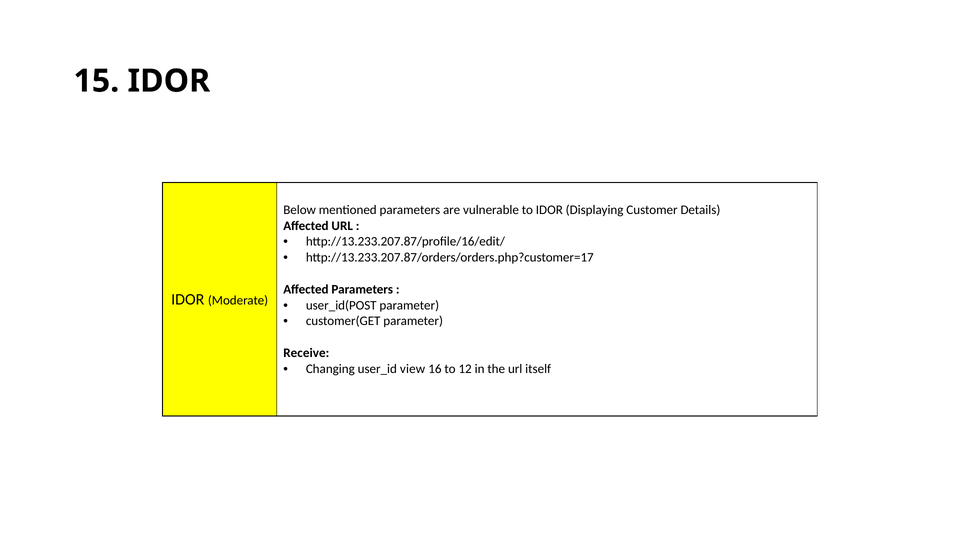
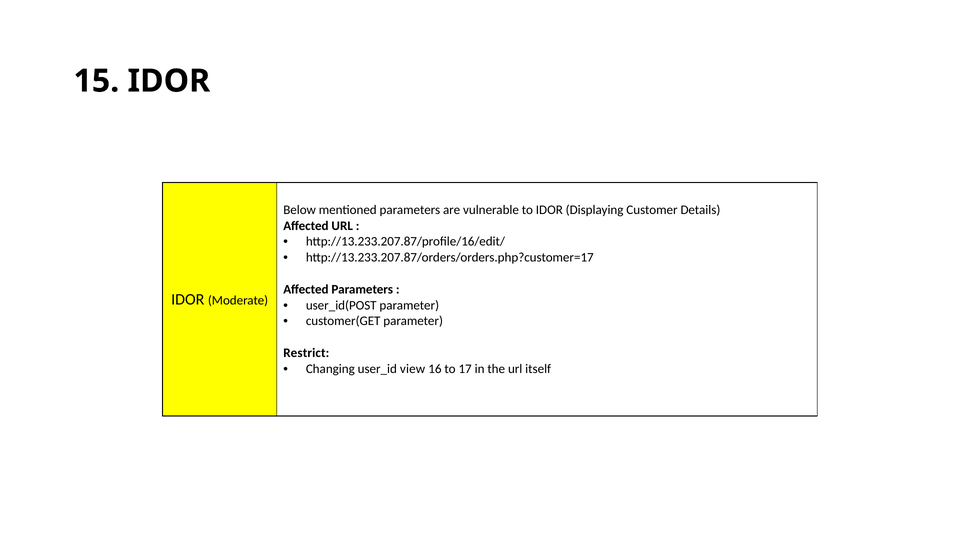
Receive: Receive -> Restrict (306, 353)
12: 12 -> 17 (465, 369)
